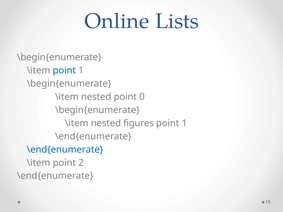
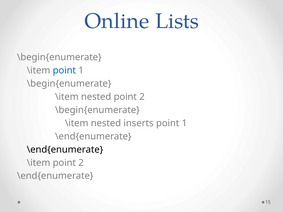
nested point 0: 0 -> 2 (142, 97)
figures: figures -> inserts (139, 123)
\end{enumerate colour: blue -> black (65, 150)
